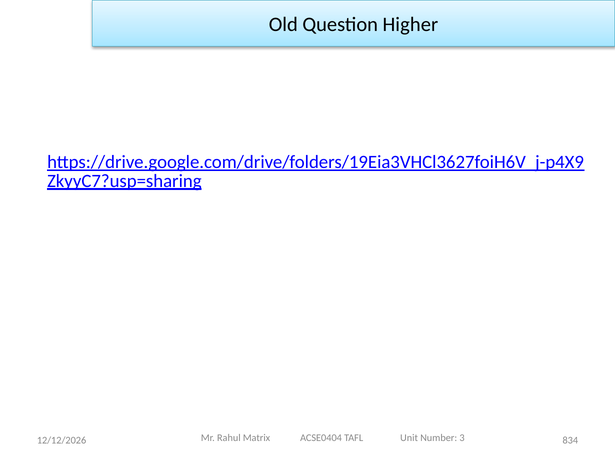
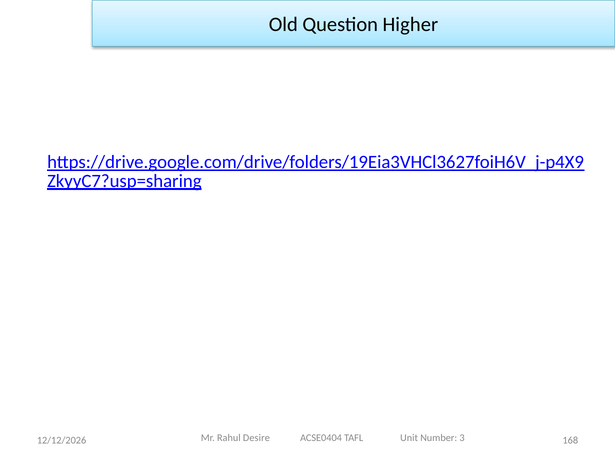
Matrix: Matrix -> Desire (256, 438)
834: 834 -> 168 (570, 440)
